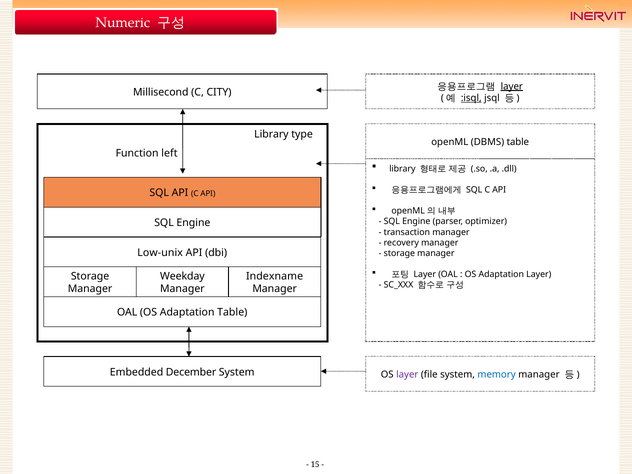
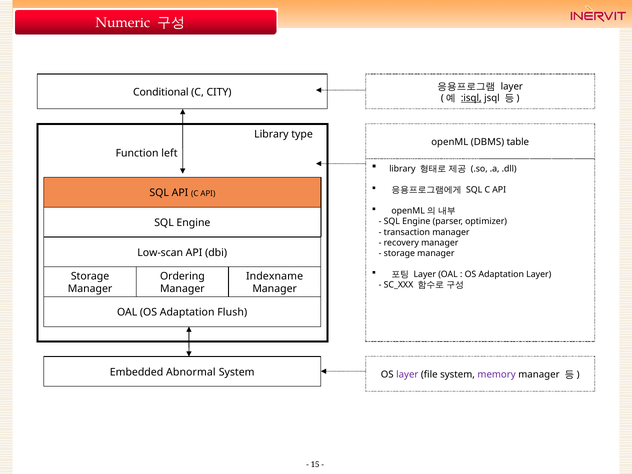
layer underline: present -> none (512, 86)
Millisecond: Millisecond -> Conditional (161, 92)
Low-unix: Low-unix -> Low-scan (160, 253)
Weekday: Weekday -> Ordering (182, 276)
Adaptation Table: Table -> Flush (232, 312)
December: December -> Abnormal (191, 372)
memory colour: blue -> purple (497, 374)
